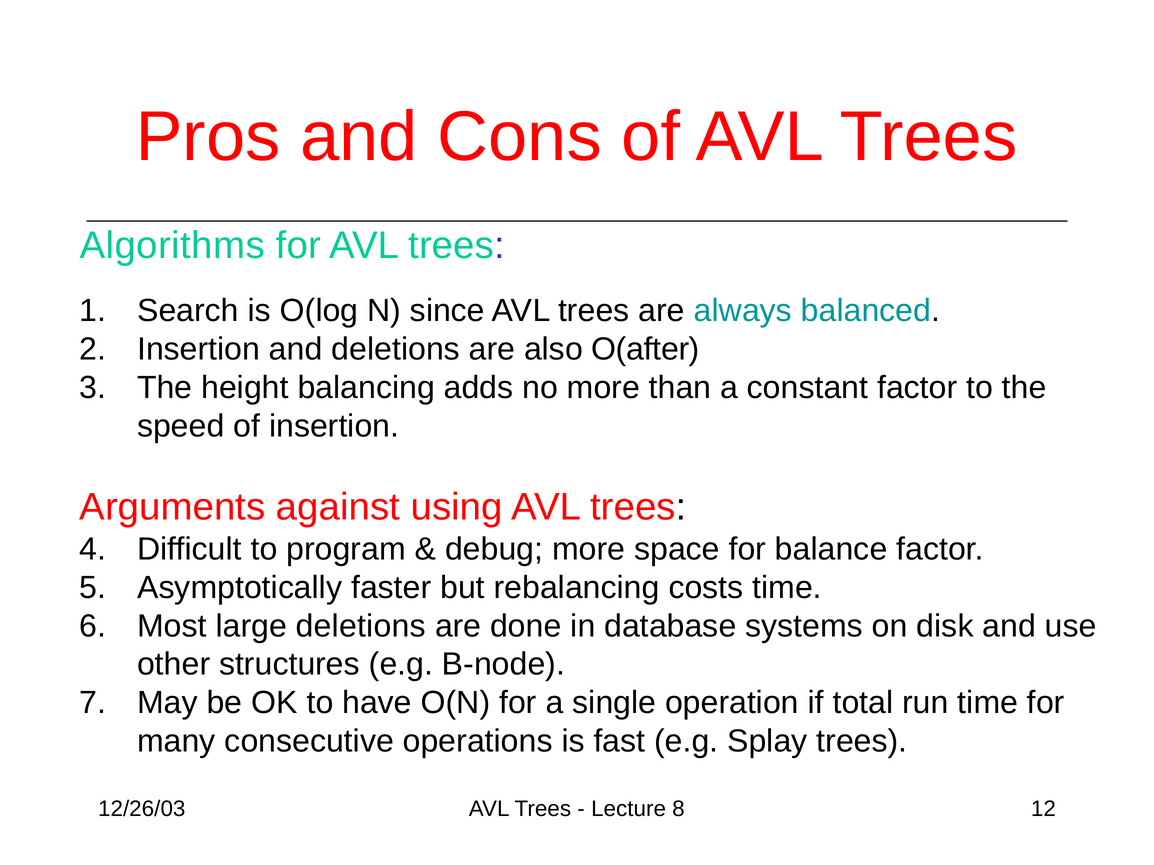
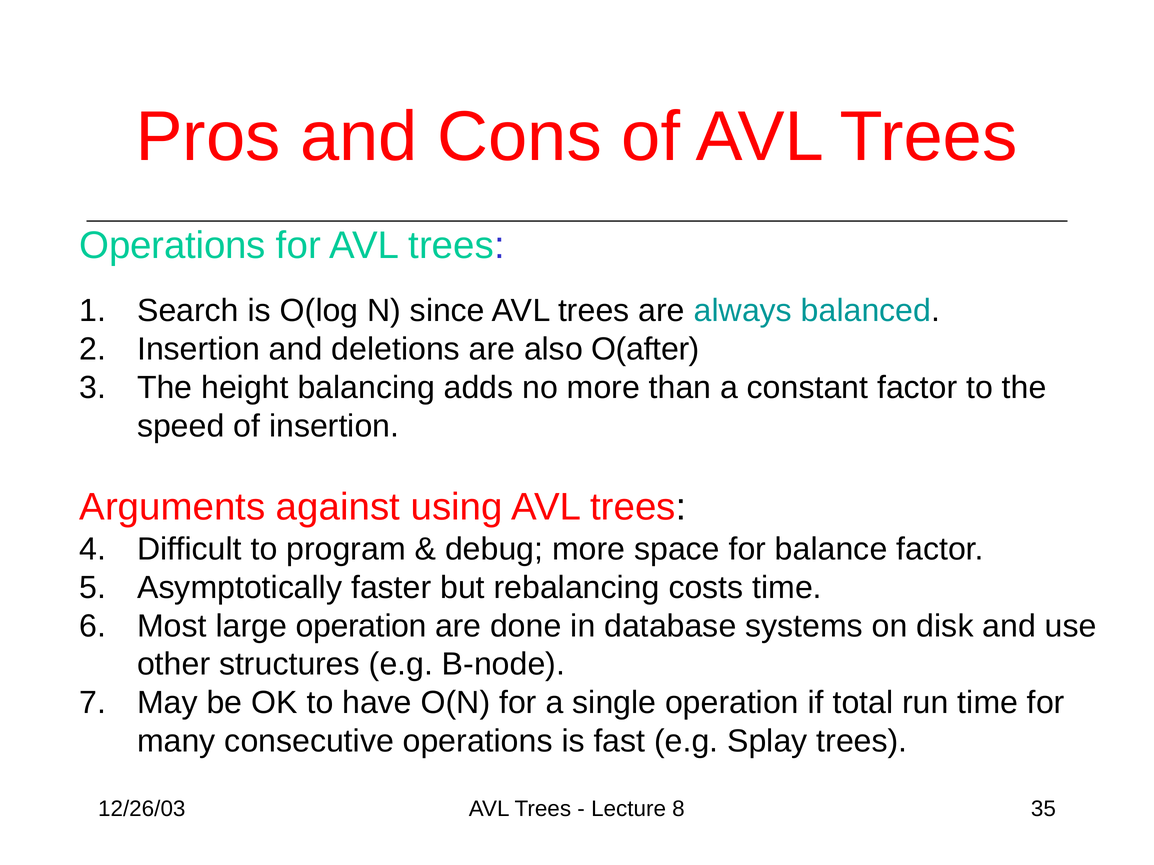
Algorithms: Algorithms -> Operations (173, 246)
large deletions: deletions -> operation (361, 626)
12: 12 -> 35 (1043, 809)
